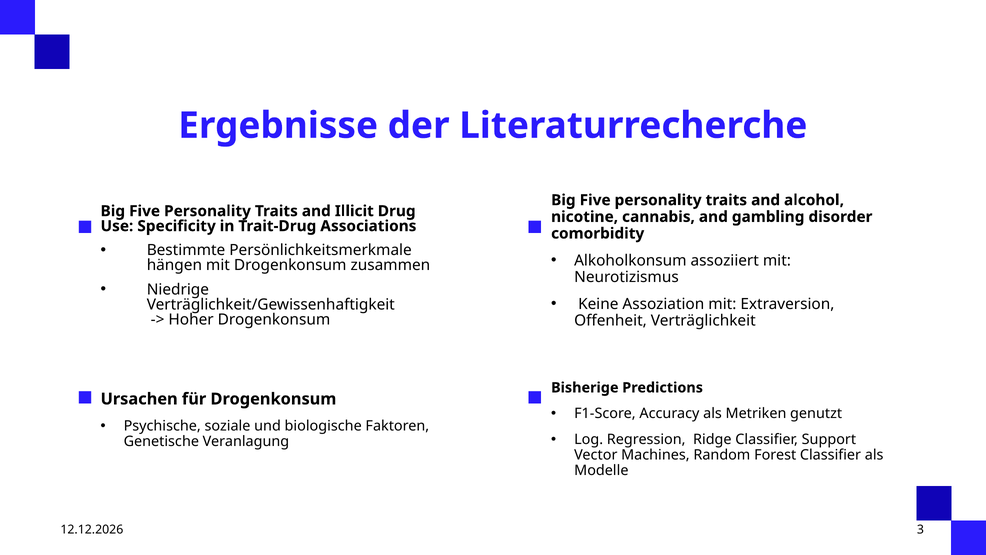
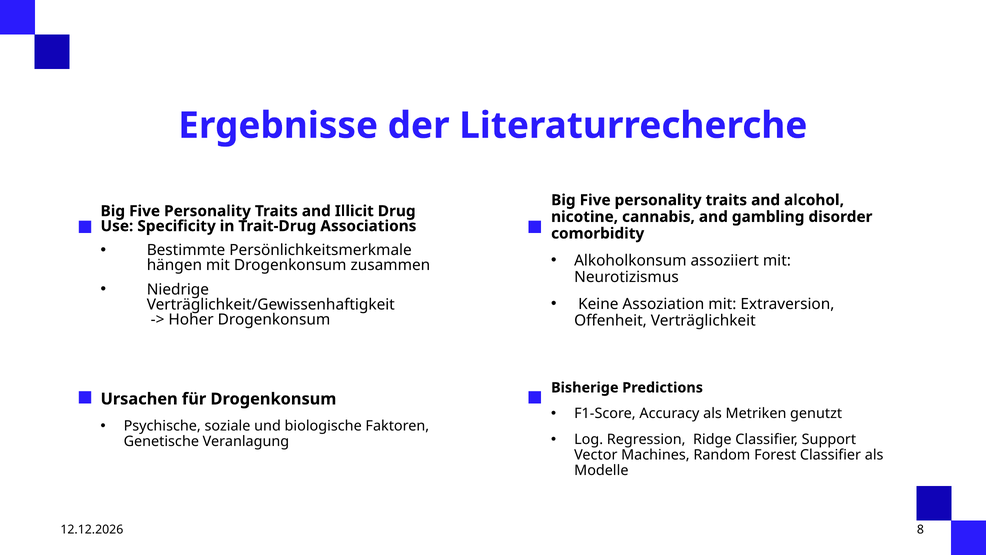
3: 3 -> 8 (921, 530)
